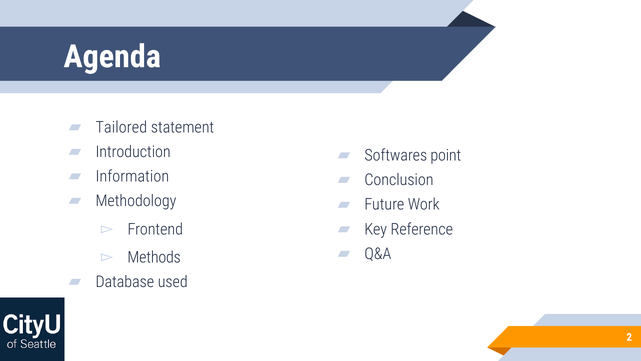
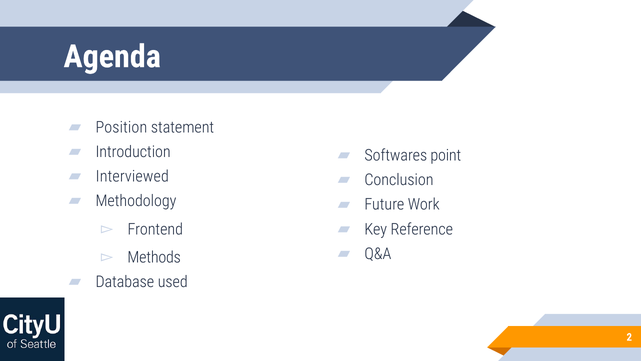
Tailored: Tailored -> Position (121, 127)
Information: Information -> Interviewed (132, 176)
